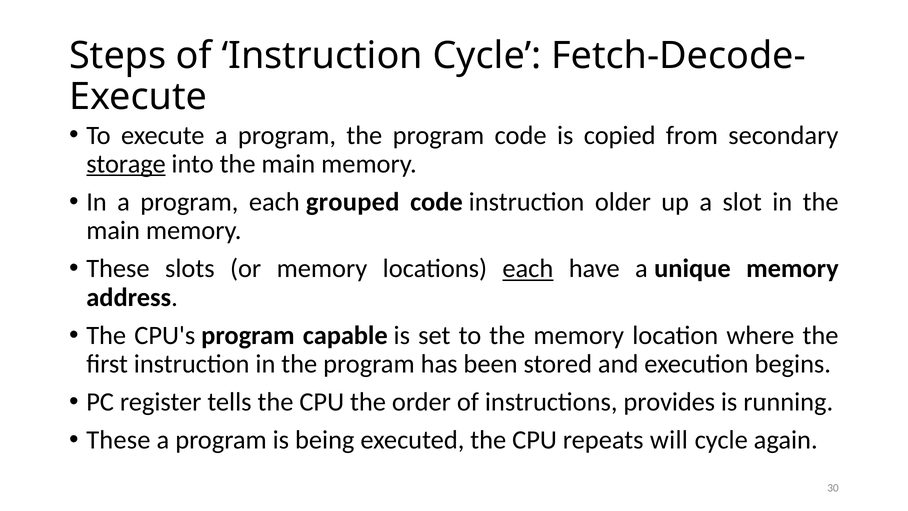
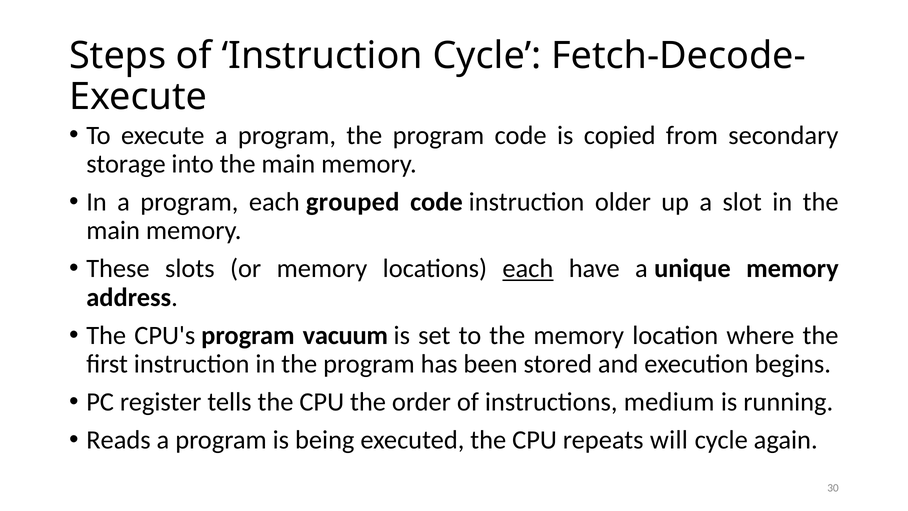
storage underline: present -> none (126, 164)
capable: capable -> vacuum (345, 335)
provides: provides -> medium (669, 402)
These: These -> Reads (118, 440)
